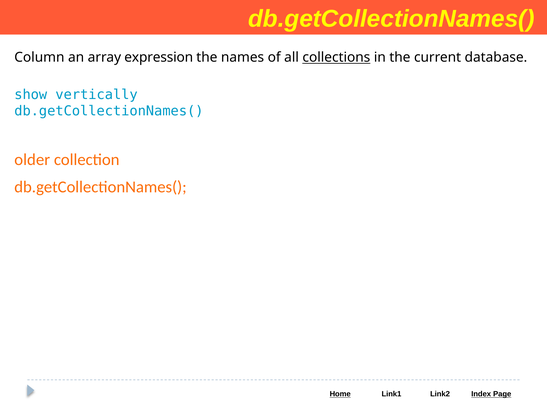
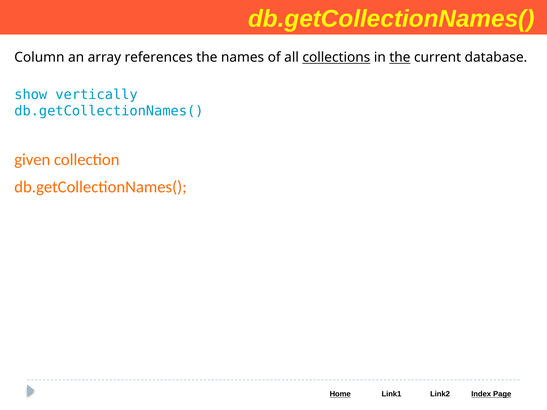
expression: expression -> references (159, 57)
the underline: none -> present (400, 57)
older: older -> given (32, 160)
